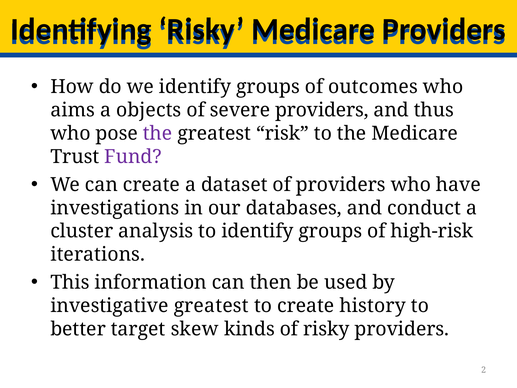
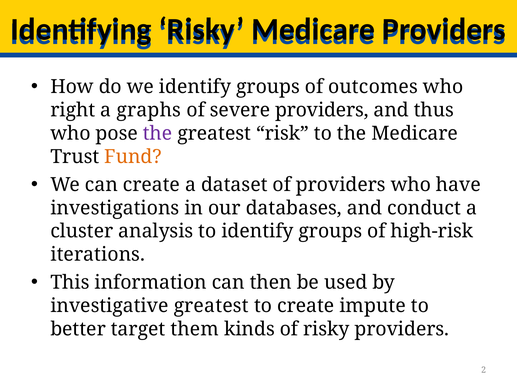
aims: aims -> right (73, 110)
objects: objects -> graphs (149, 110)
Fund colour: purple -> orange (133, 157)
history: history -> impute (373, 306)
skew: skew -> them (195, 329)
